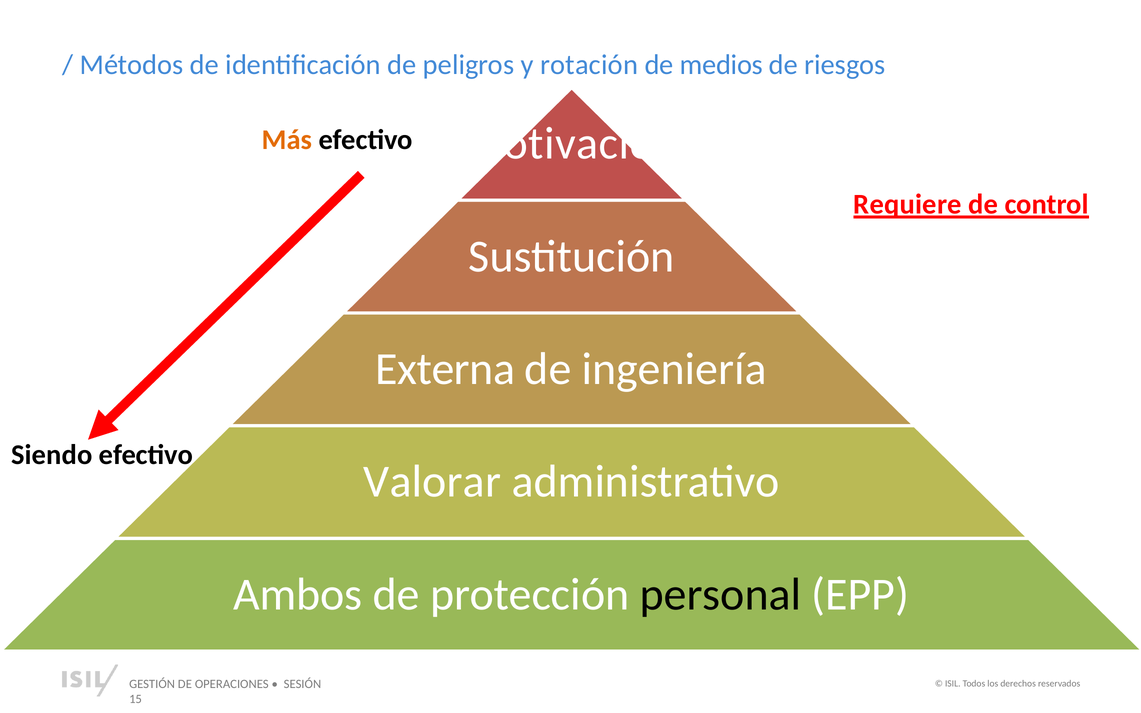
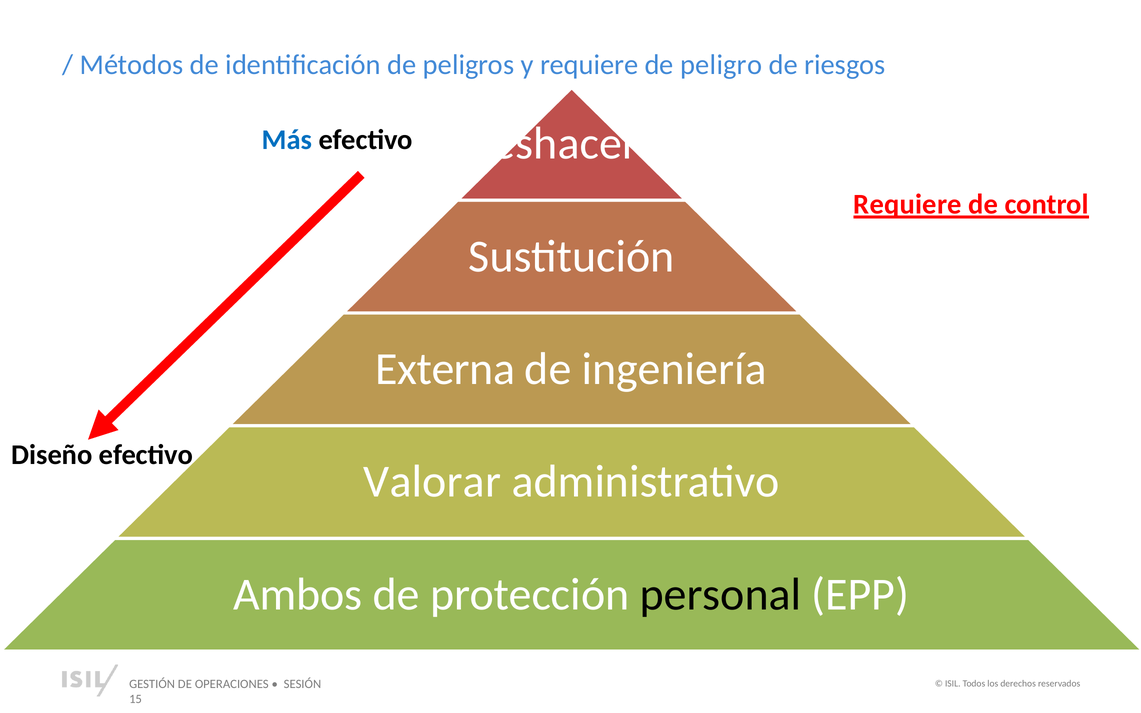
y rotación: rotación -> requiere (589, 65)
medios: medios -> peligro (721, 65)
Motivación: Motivación -> Deshacerse (572, 144)
Más colour: orange -> blue (287, 140)
Siendo: Siendo -> Diseño (52, 455)
